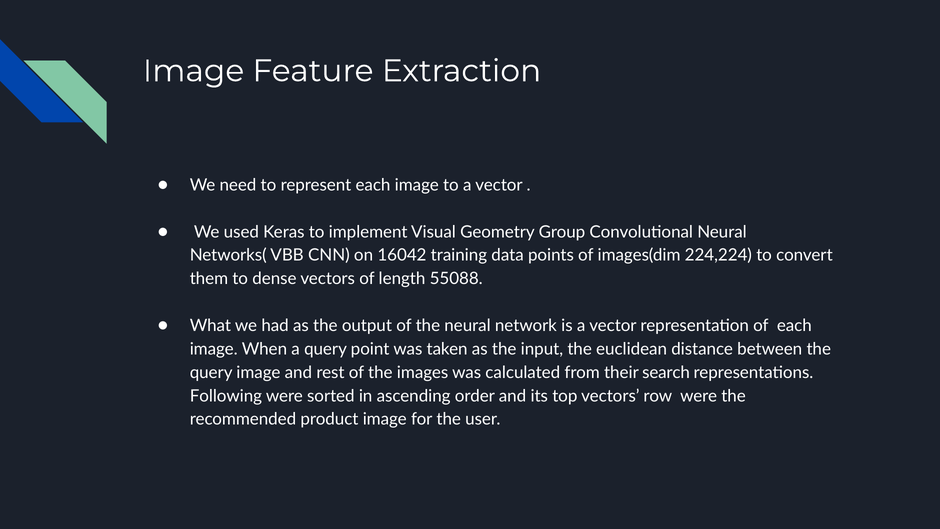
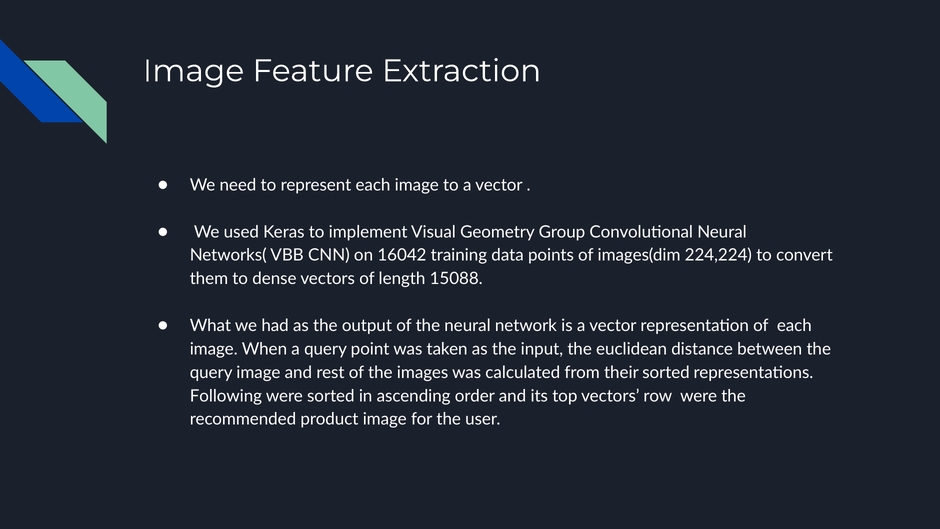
55088: 55088 -> 15088 (456, 279)
their search: search -> sorted (666, 372)
